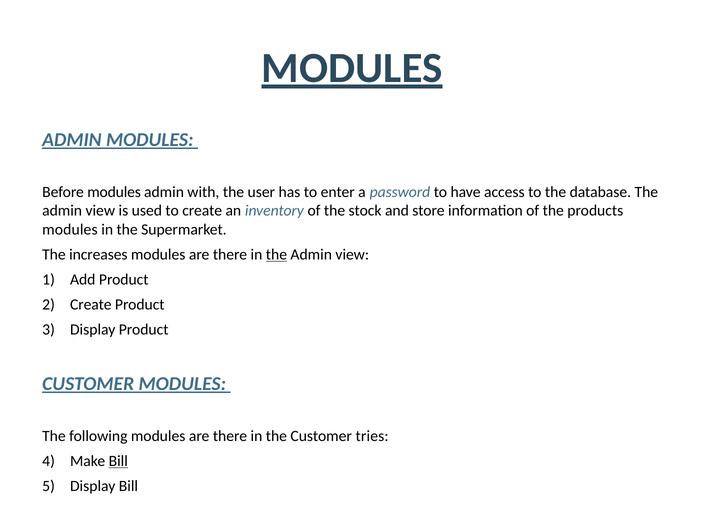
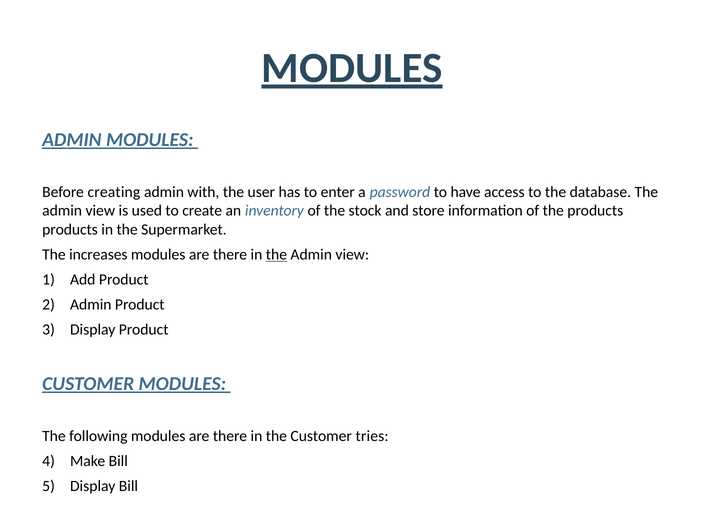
Before modules: modules -> creating (114, 192)
modules: modules -> products (70, 229)
Create: Create -> Admin (91, 305)
Bill underline: present -> none (118, 461)
